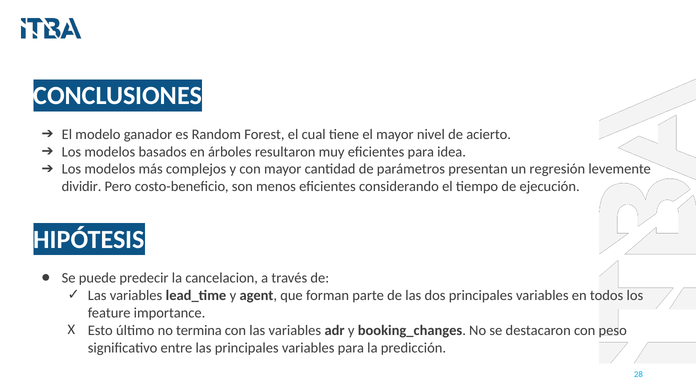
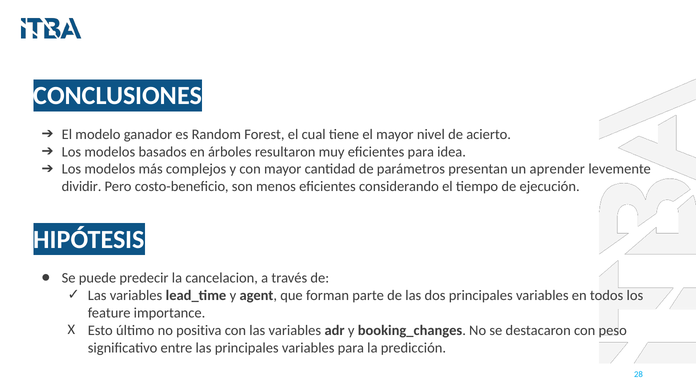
regresión: regresión -> aprender (557, 169)
termina: termina -> positiva (199, 330)
